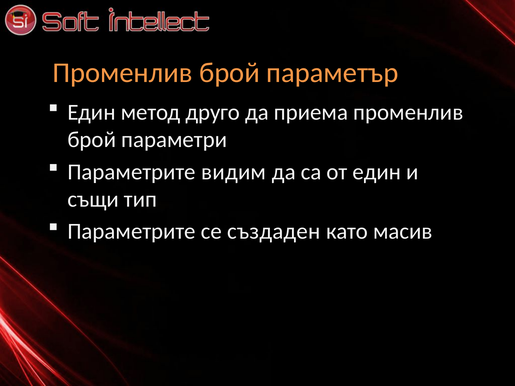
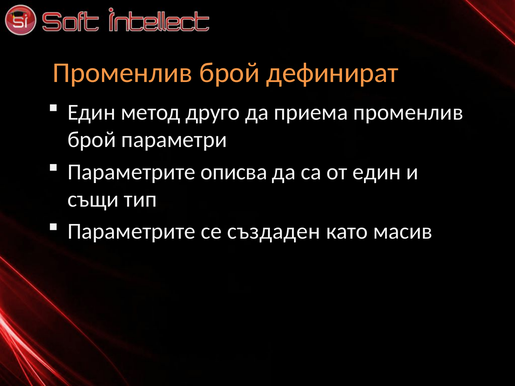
параметър: параметър -> дефинират (332, 73)
видим: видим -> описва (234, 172)
